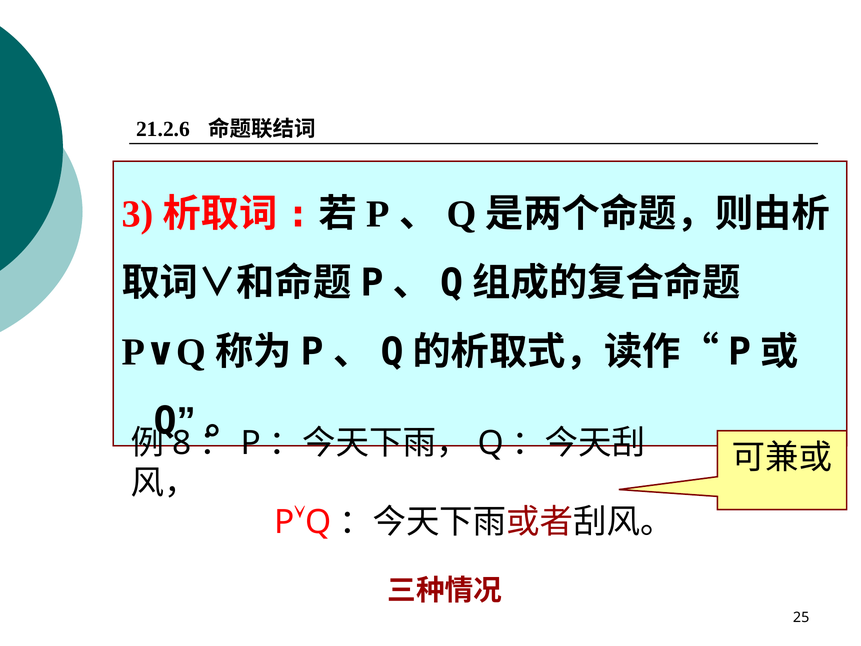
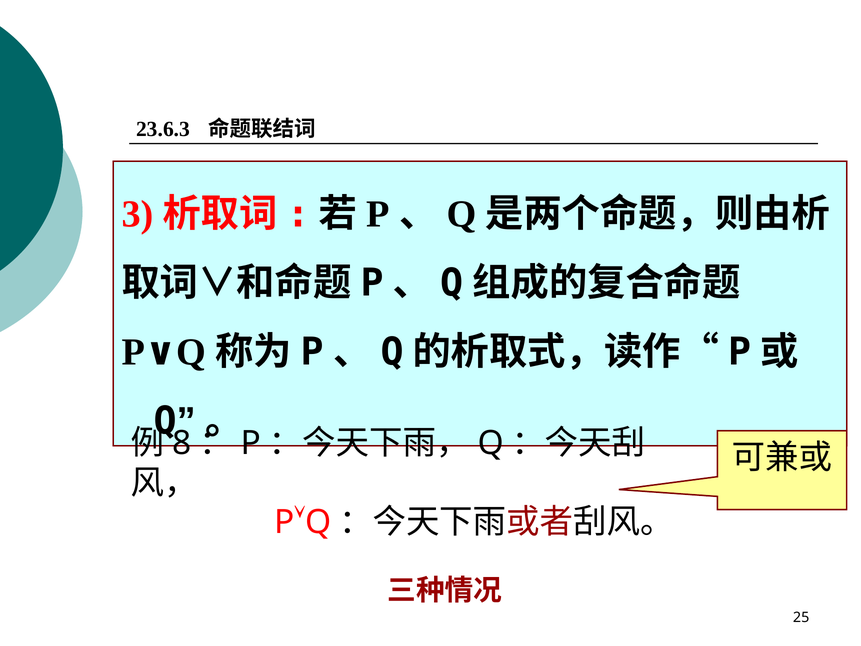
21.2.6: 21.2.6 -> 23.6.3 (163, 129)
